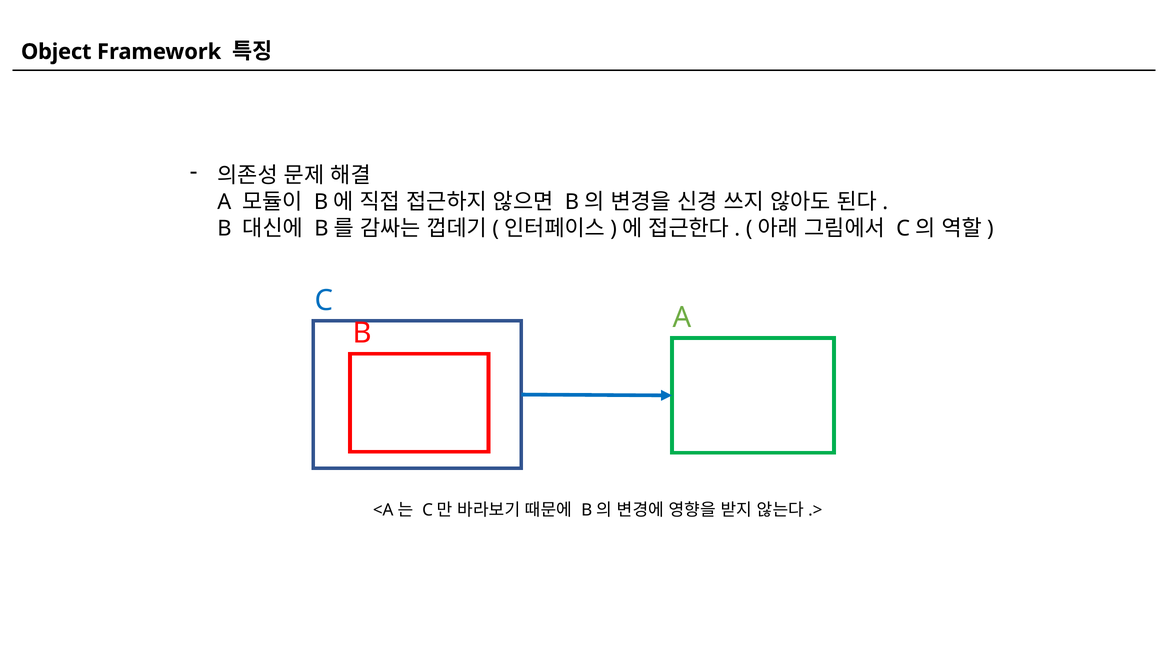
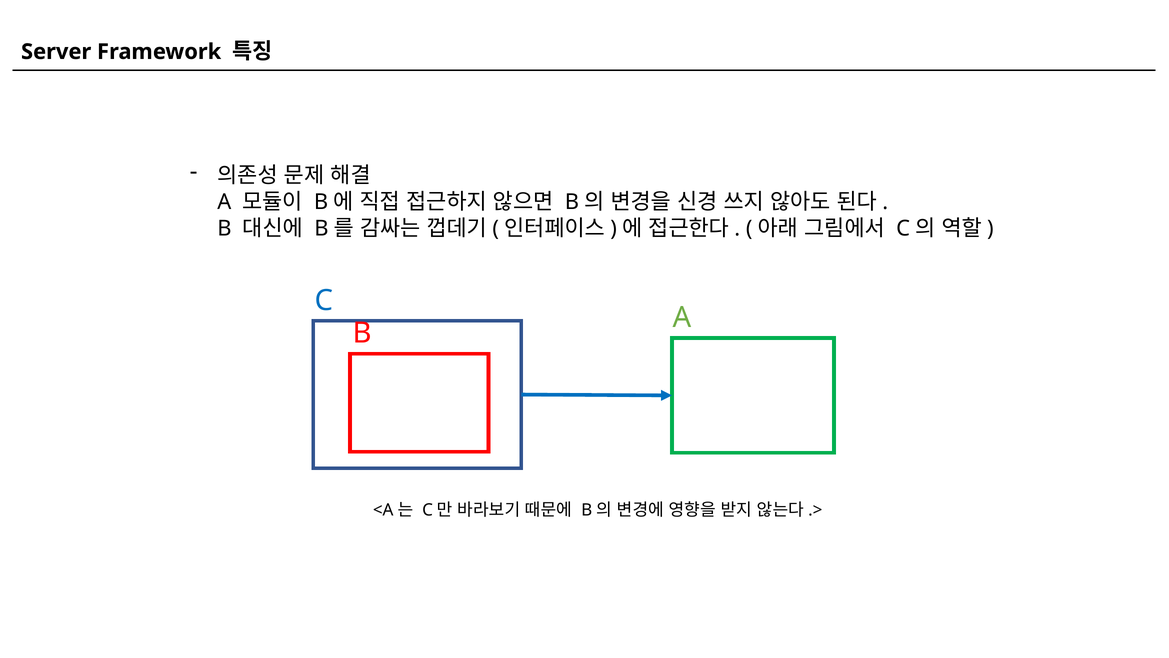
Object: Object -> Server (56, 52)
